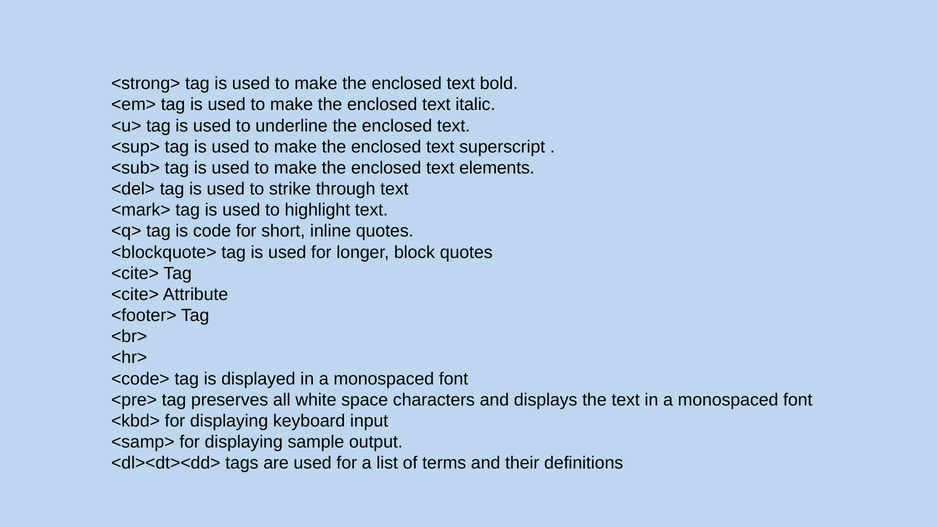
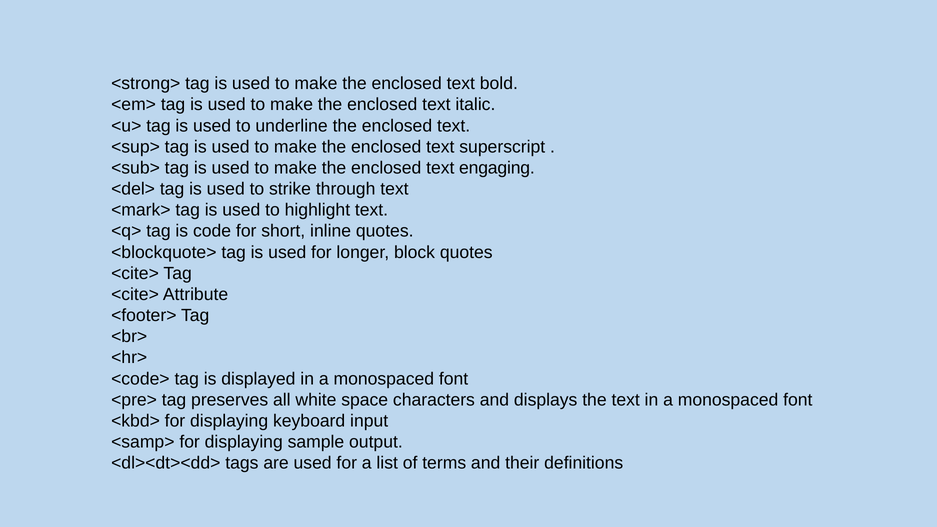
elements: elements -> engaging (497, 168)
